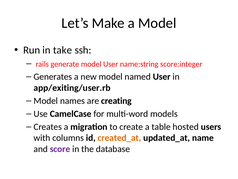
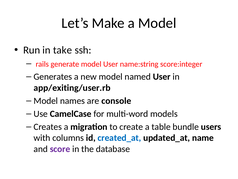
creating: creating -> console (116, 101)
hosted: hosted -> bundle (186, 126)
created_at colour: orange -> blue (119, 138)
